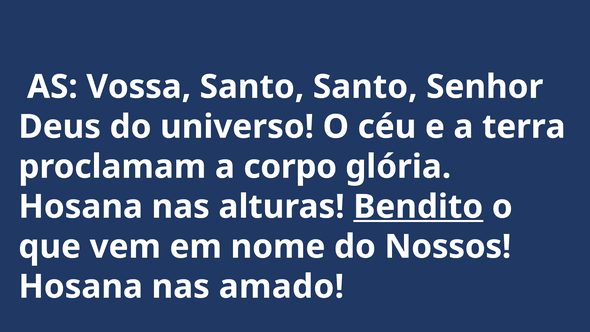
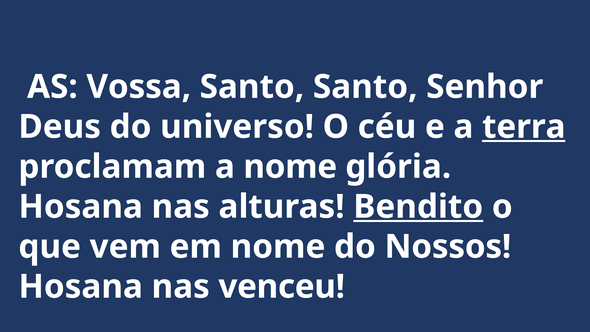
terra underline: none -> present (524, 127)
a corpo: corpo -> nome (290, 167)
amado: amado -> venceu (282, 287)
